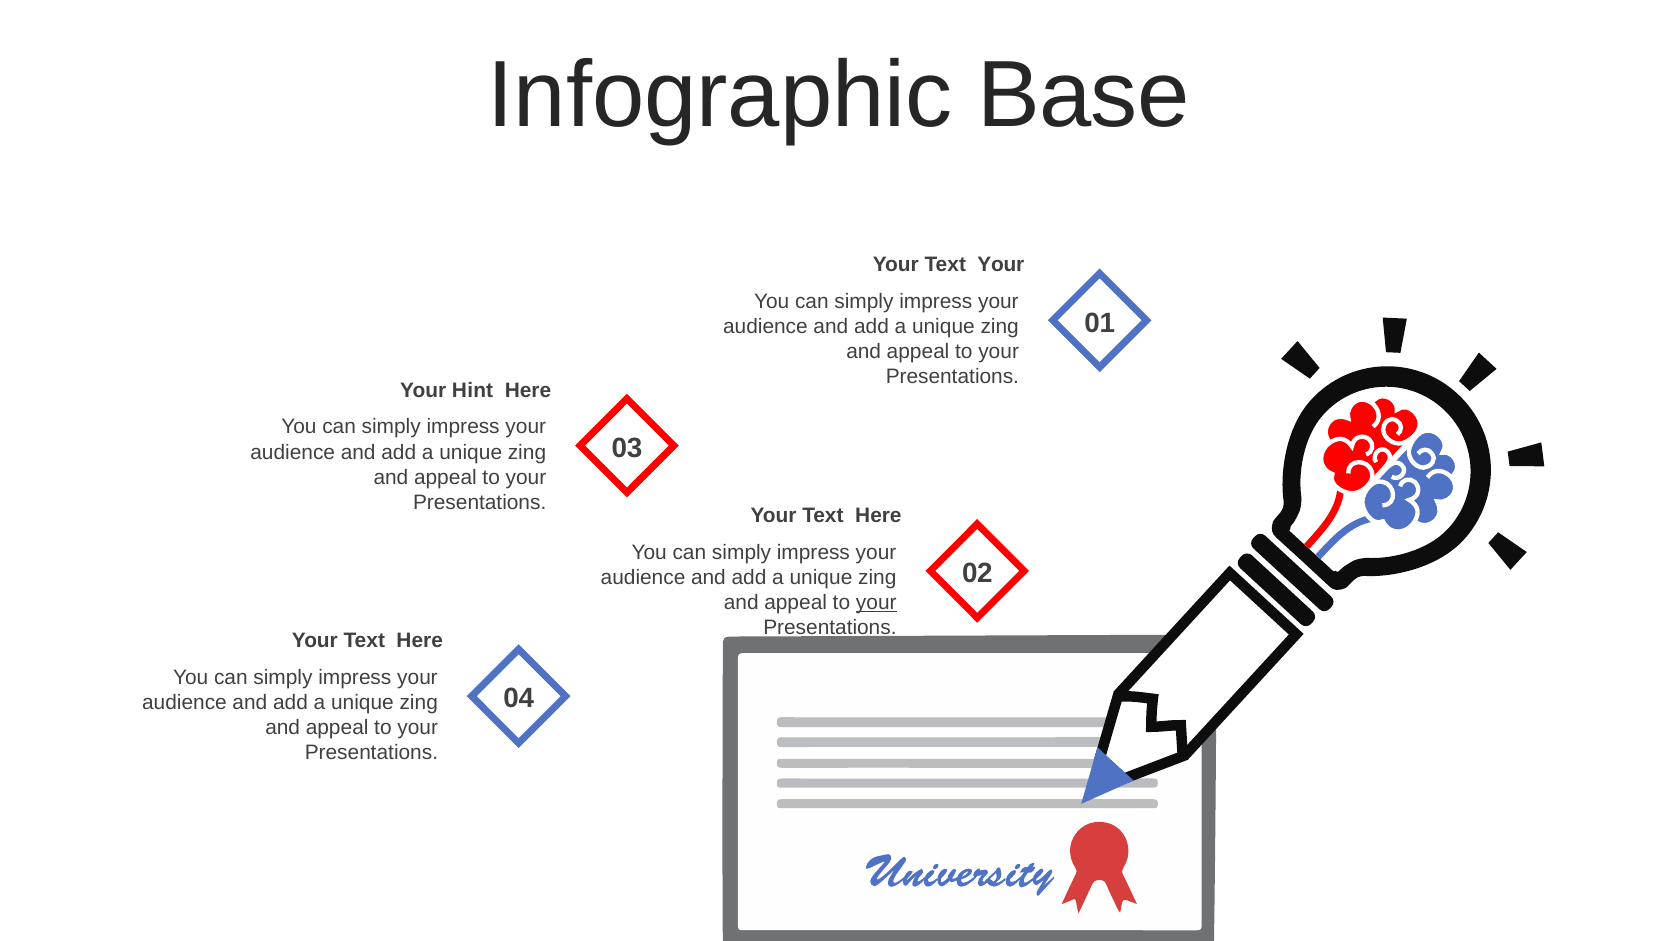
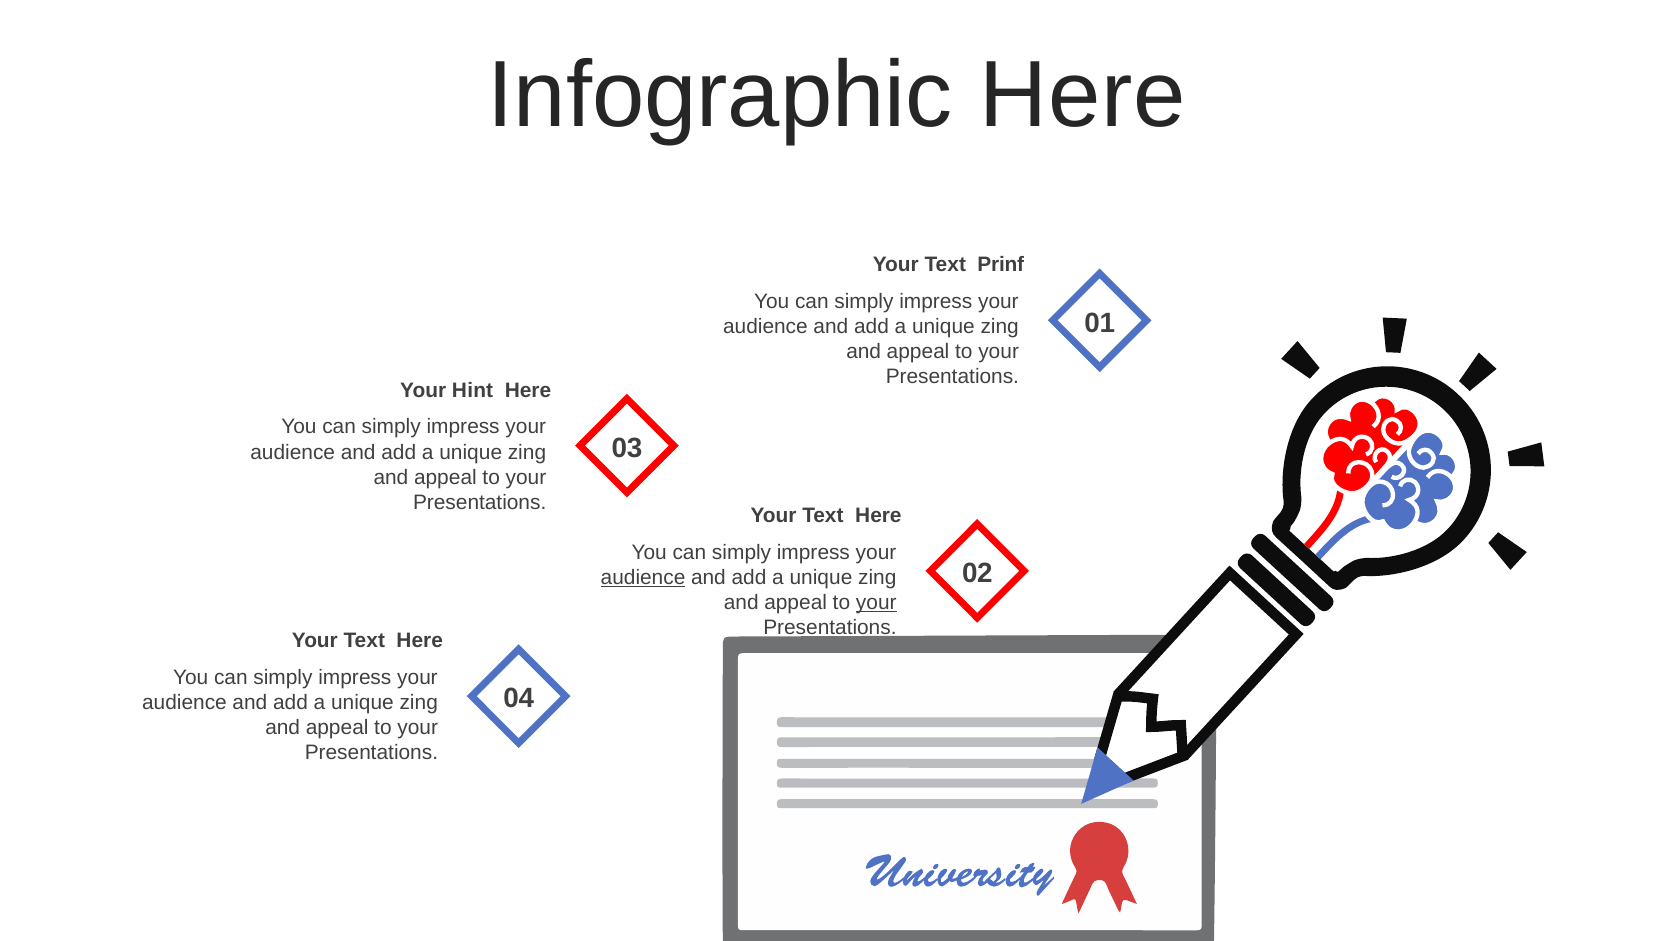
Infographic Base: Base -> Here (1083, 96)
Text Your: Your -> Prinf (1001, 265)
audience underline: none -> present (643, 577)
